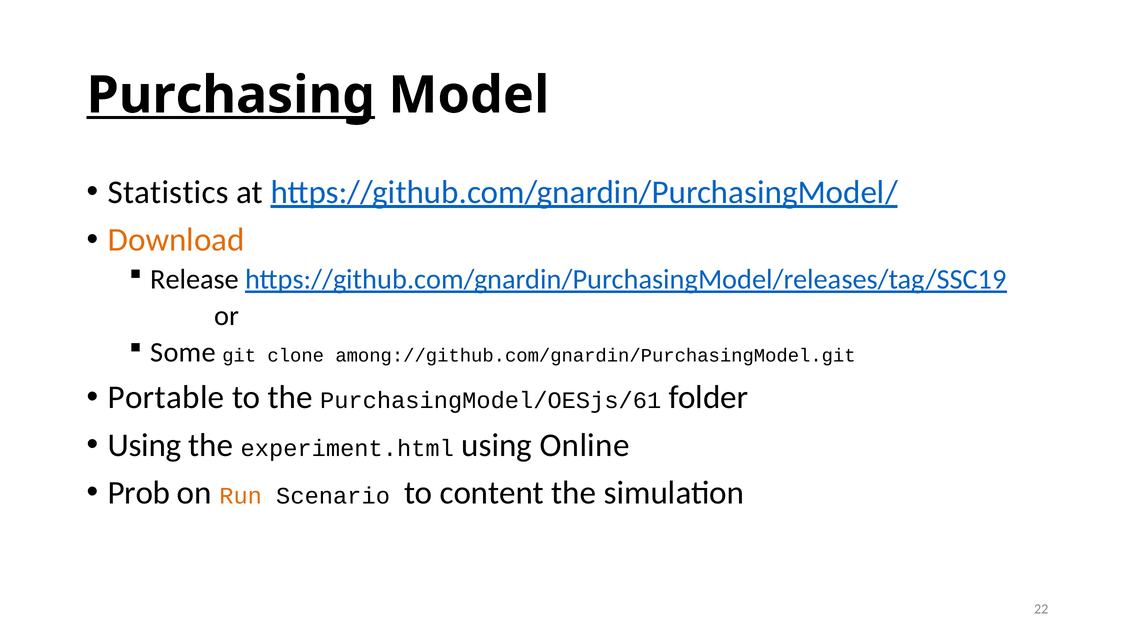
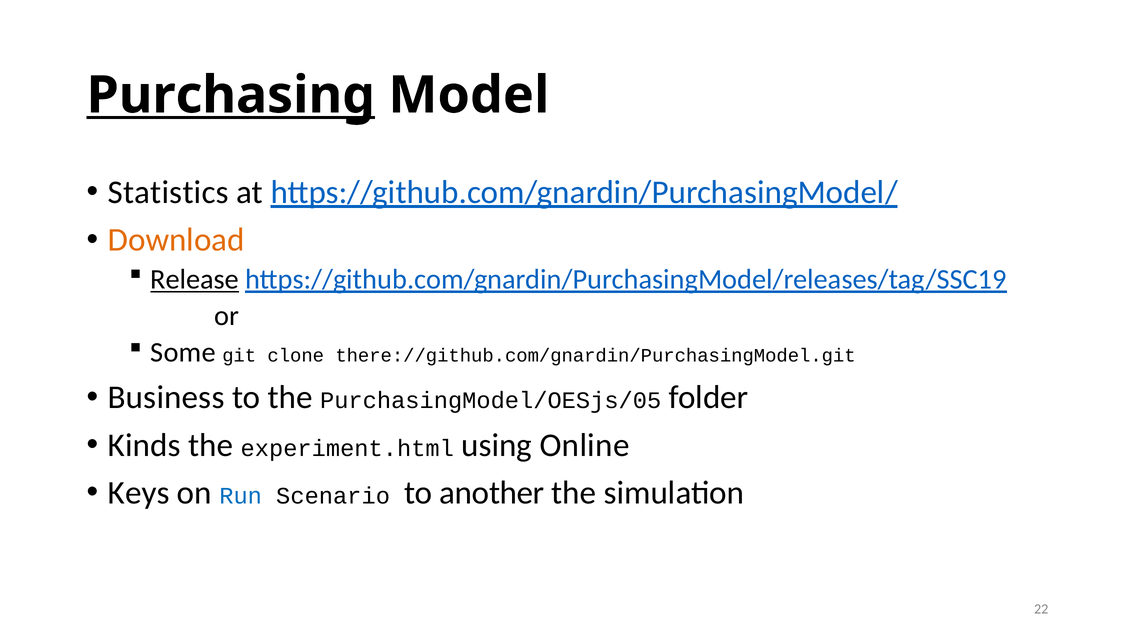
Release underline: none -> present (195, 280)
among://github.com/gnardin/PurchasingModel.git: among://github.com/gnardin/PurchasingModel.git -> there://github.com/gnardin/PurchasingModel.git (596, 356)
Portable: Portable -> Business (166, 398)
PurchasingModel/OESjs/61: PurchasingModel/OESjs/61 -> PurchasingModel/OESjs/05 (491, 401)
Using: Using -> Kinds (144, 445)
Prob: Prob -> Keys (139, 493)
Run colour: orange -> blue (241, 496)
content: content -> another (492, 493)
